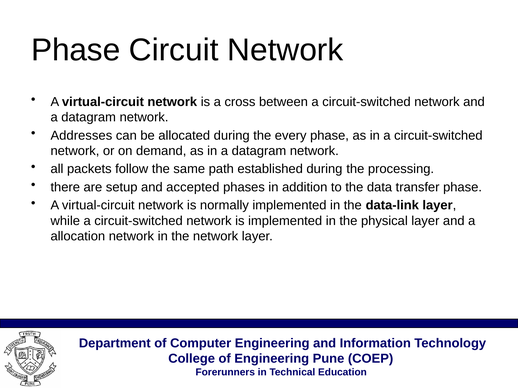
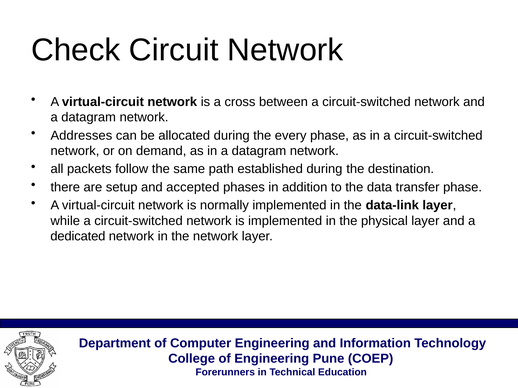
Phase: Phase -> Check (76, 50)
processing: processing -> destination (401, 169)
allocation: allocation -> dedicated (78, 237)
